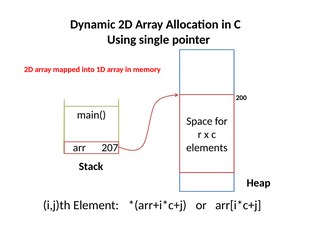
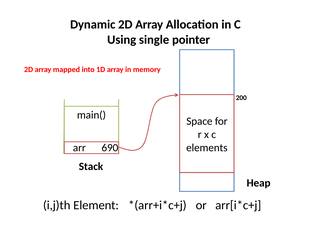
207: 207 -> 690 (110, 148)
